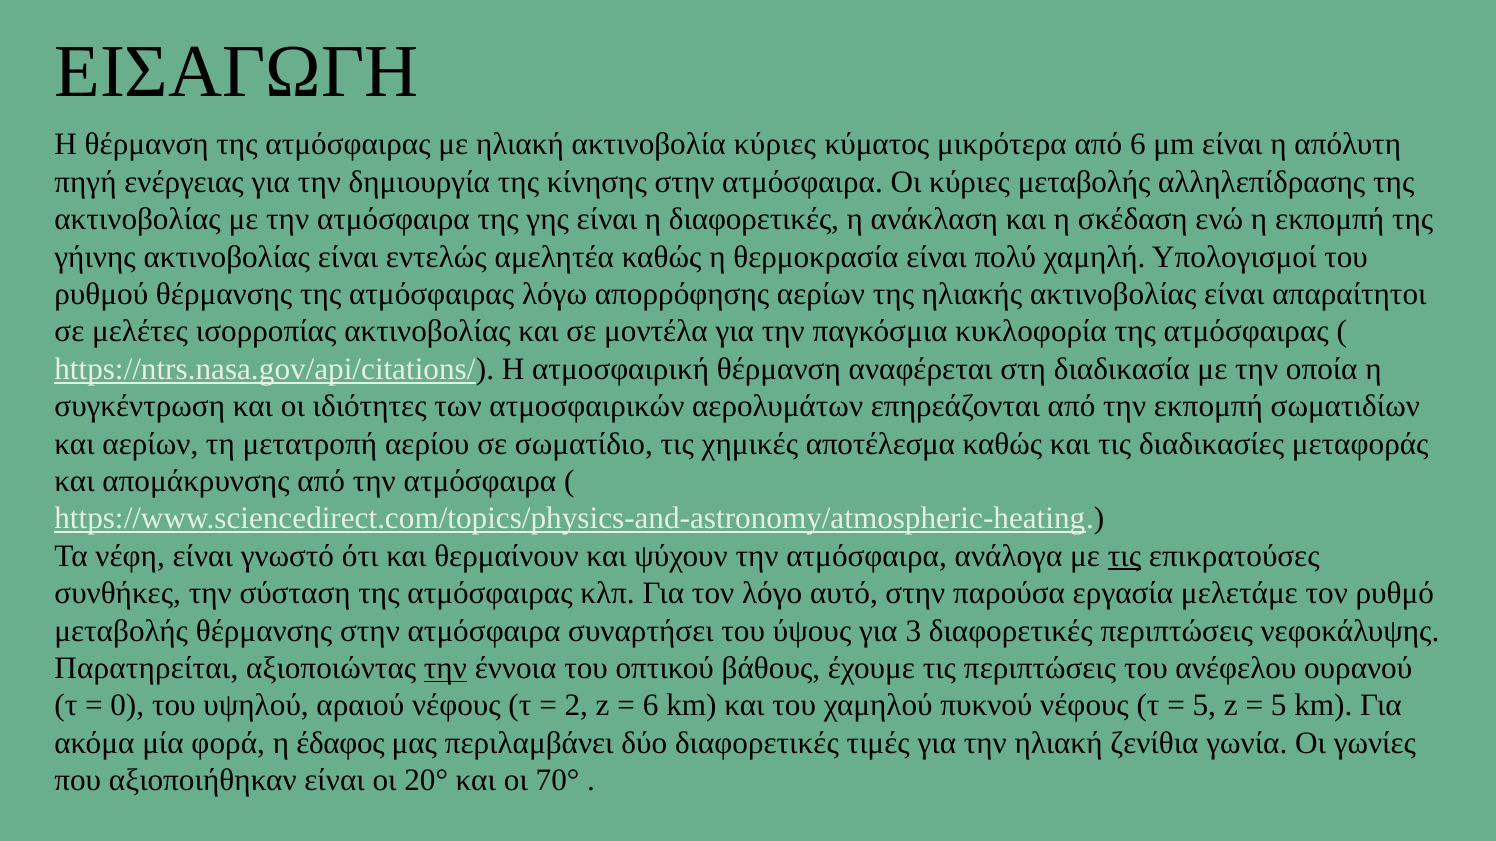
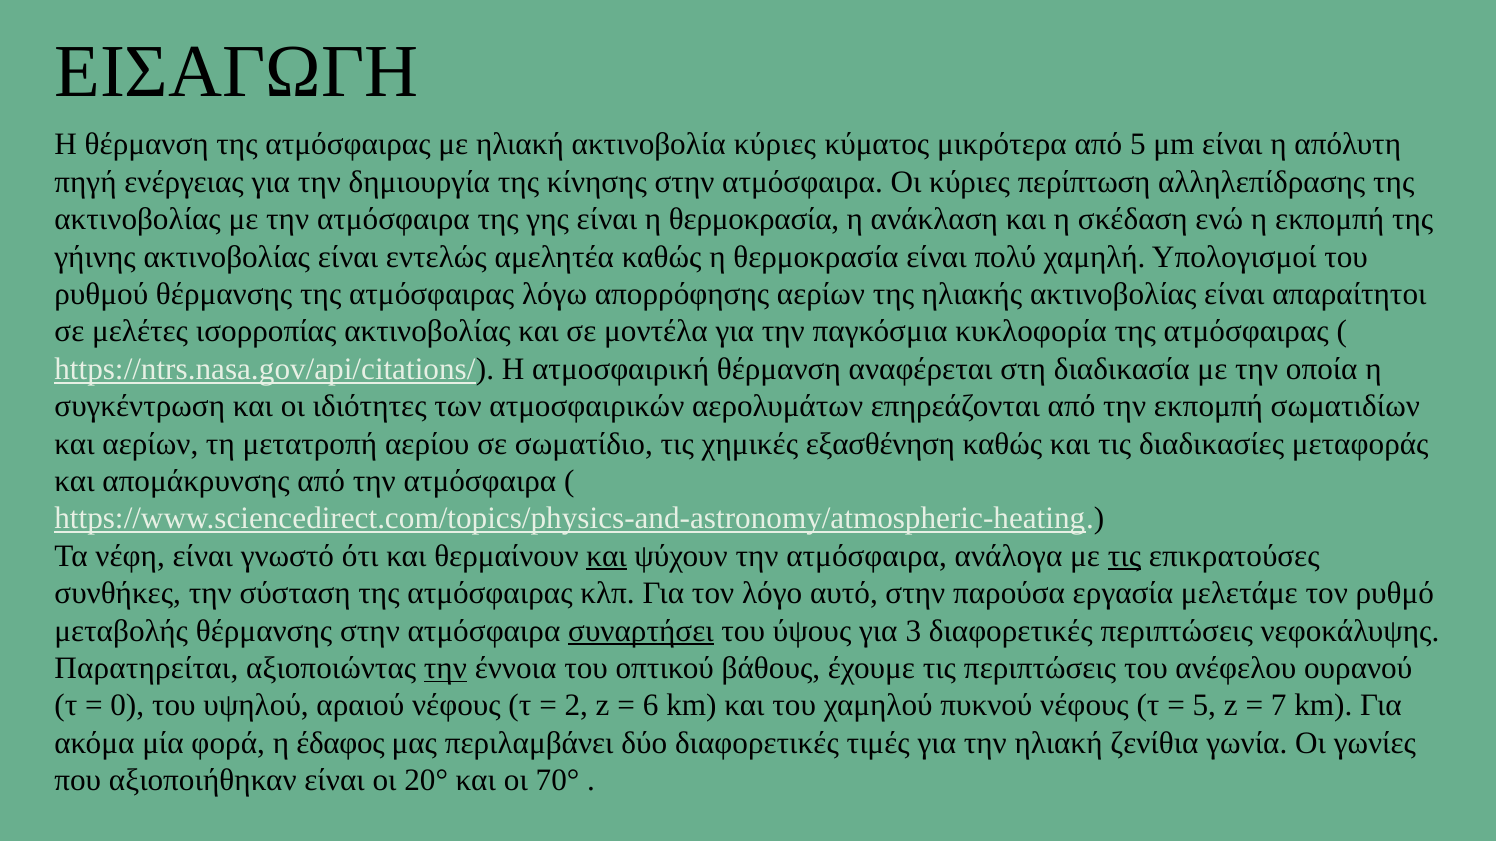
από 6: 6 -> 5 (1138, 145)
κύριες μεταβολής: μεταβολής -> περίπτωση (1084, 182)
είναι η διαφορετικές: διαφορετικές -> θερμοκρασία (754, 220)
αποτέλεσμα: αποτέλεσμα -> εξασθένηση (880, 444)
και underline: none -> present (607, 556)
συναρτήσει underline: none -> present (641, 631)
5: 5 -> 7 (1279, 706)
